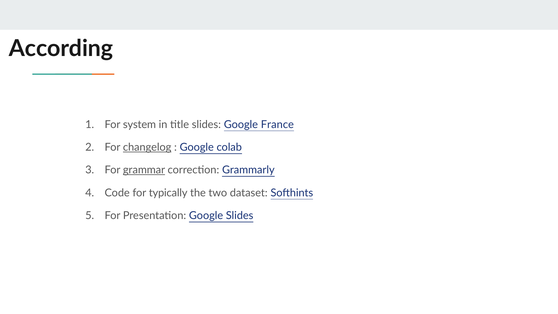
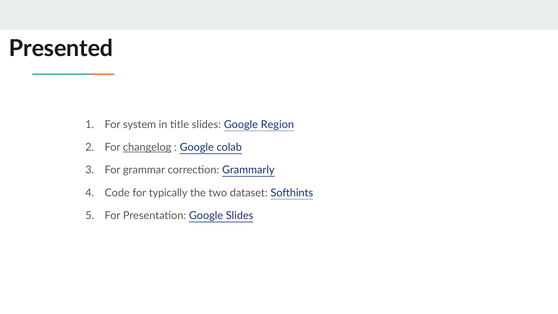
According: According -> Presented (61, 48)
France: France -> Region (277, 124)
grammar underline: present -> none (144, 170)
